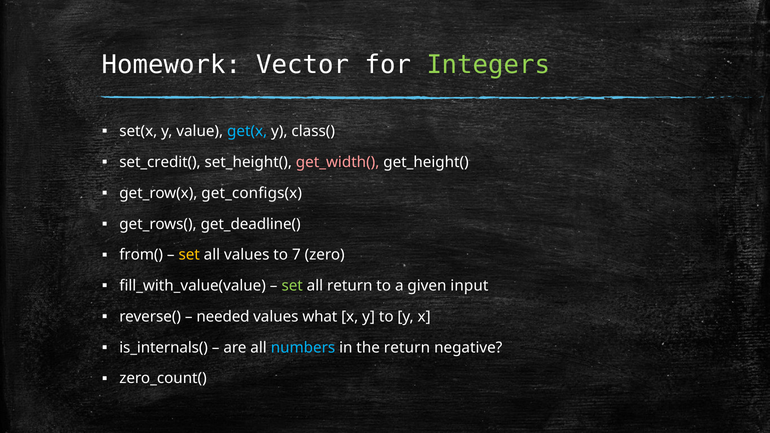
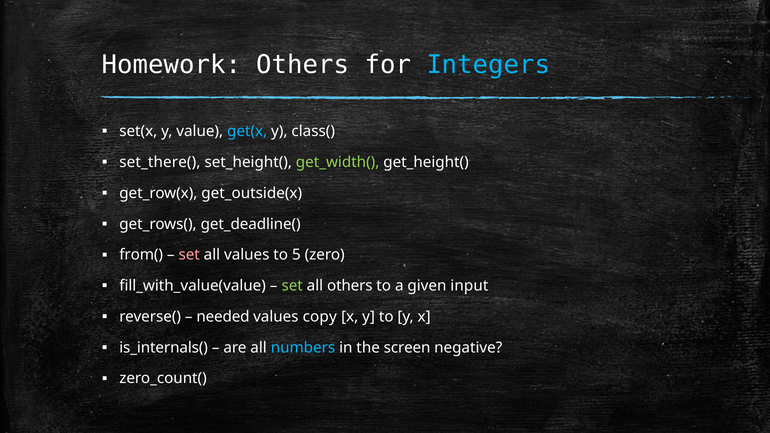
Homework Vector: Vector -> Others (303, 65)
Integers colour: light green -> light blue (488, 65)
set_credit(: set_credit( -> set_there( (160, 162)
get_width( colour: pink -> light green (338, 162)
get_configs(x: get_configs(x -> get_outside(x (252, 193)
set colour: yellow -> pink (189, 255)
7: 7 -> 5 (296, 255)
all return: return -> others (350, 286)
what: what -> copy (320, 317)
the return: return -> screen (407, 348)
